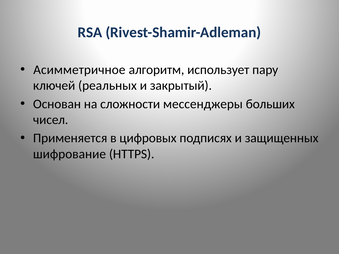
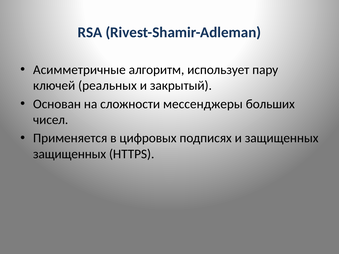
Асимметричное: Асимметричное -> Асимметричные (79, 70)
шифрование: шифрование -> защищенных (70, 154)
